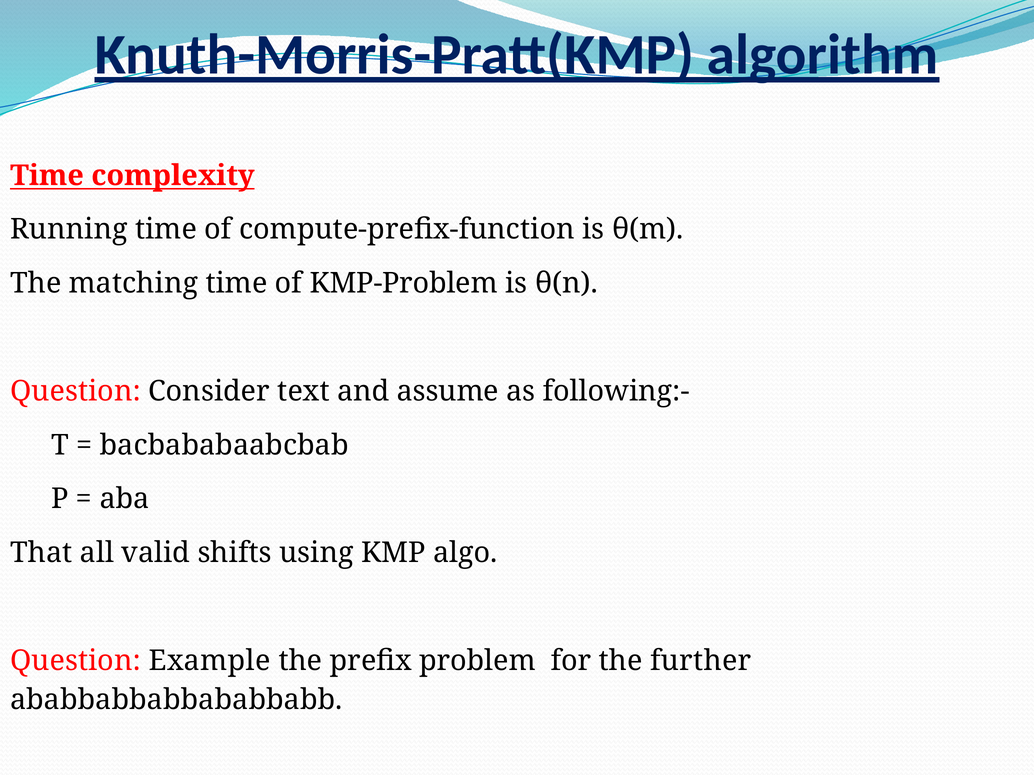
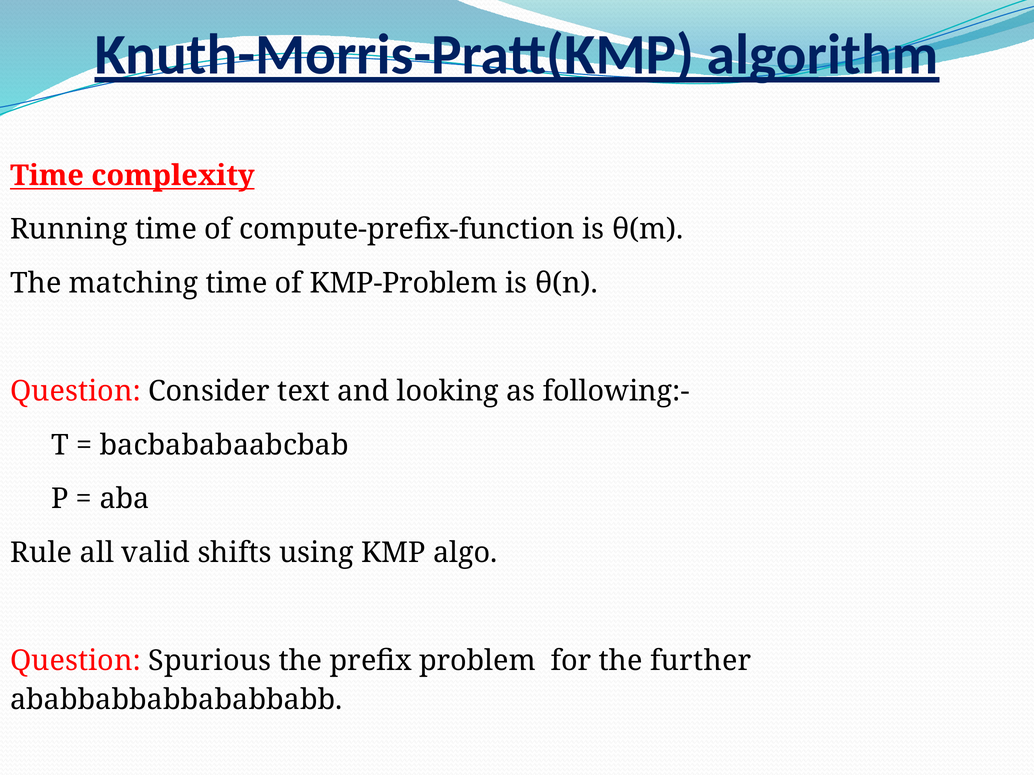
assume: assume -> looking (448, 391)
That: That -> Rule (41, 553)
Example: Example -> Spurious (210, 661)
